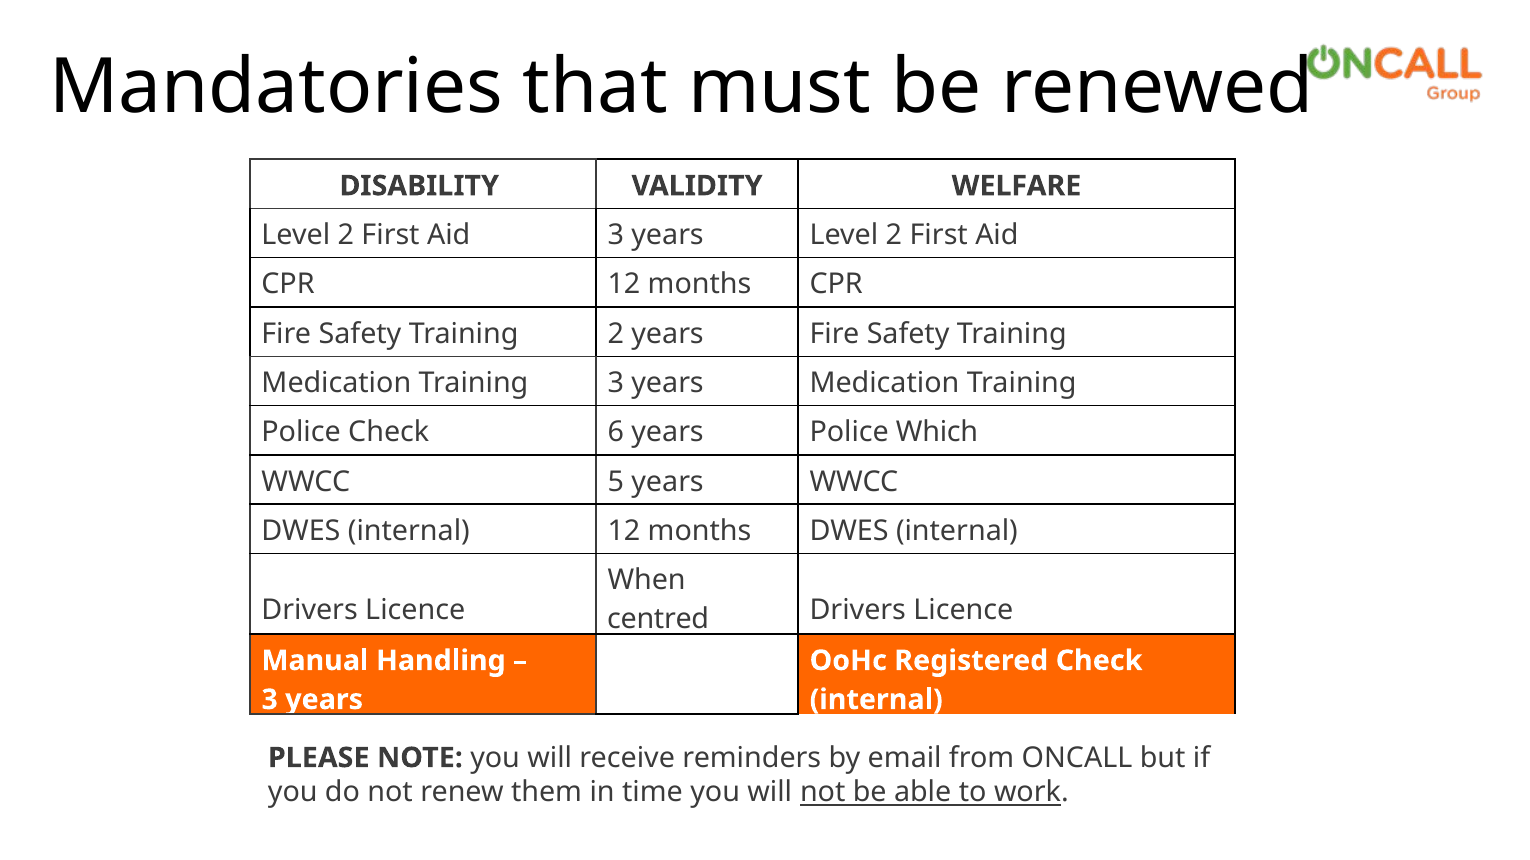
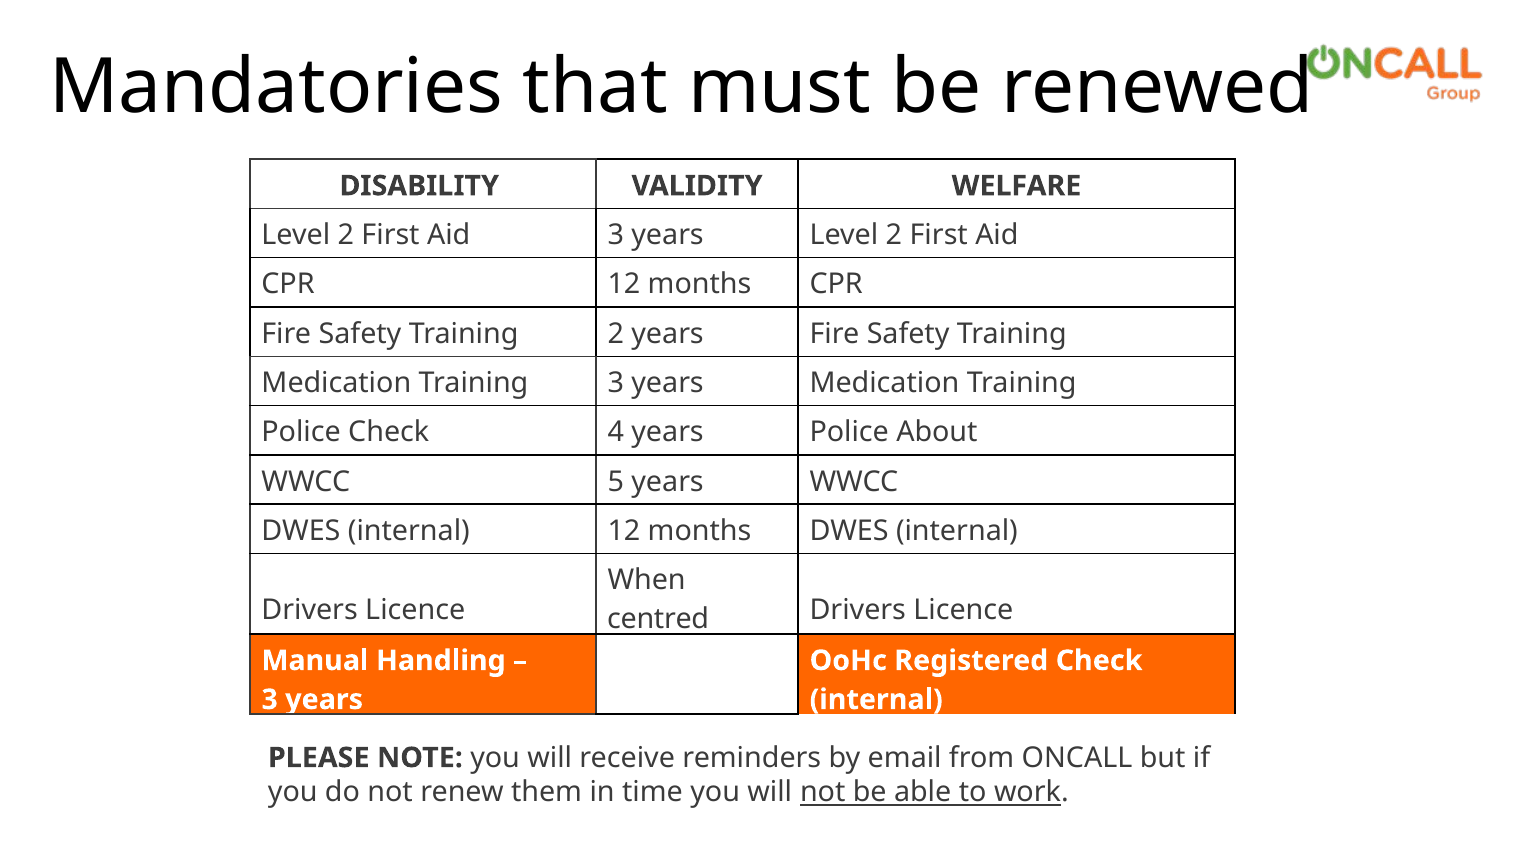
6: 6 -> 4 (616, 433)
Which: Which -> About (937, 433)
